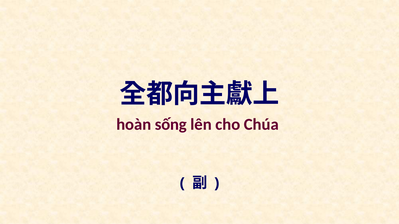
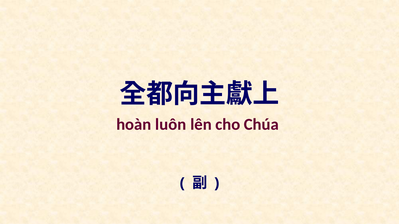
sống: sống -> luôn (171, 125)
